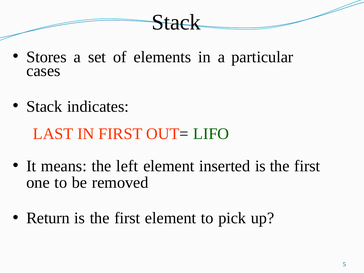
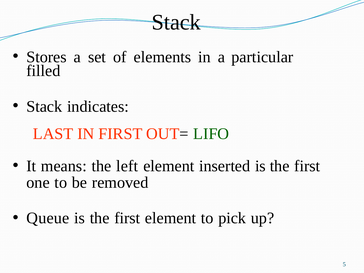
cases: cases -> filled (43, 71)
Return: Return -> Queue (48, 218)
